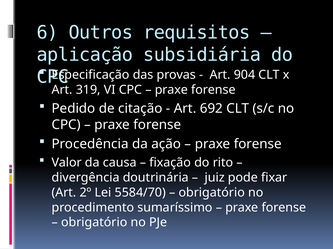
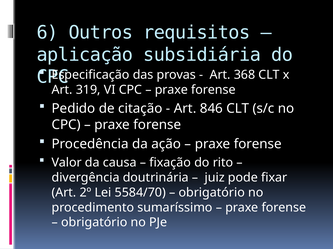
904: 904 -> 368 (245, 75)
692: 692 -> 846 (211, 109)
